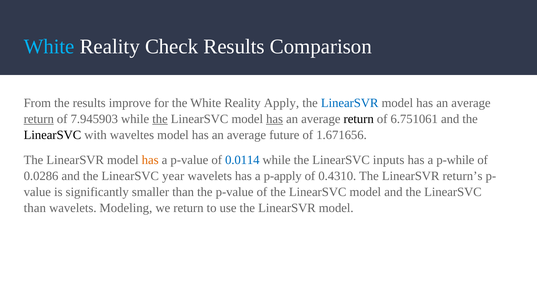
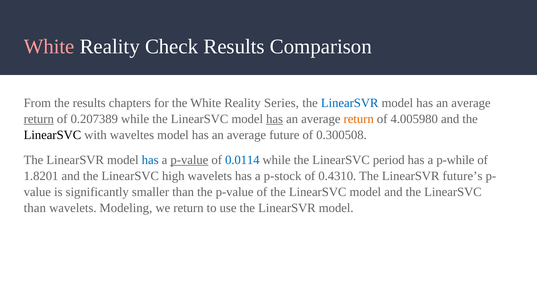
White colour: light blue -> pink (49, 47)
improve: improve -> chapters (130, 103)
Apply: Apply -> Series (281, 103)
7.945903: 7.945903 -> 0.207389 (94, 119)
the underline: present -> none (160, 119)
return colour: black -> orange (359, 119)
6.751061: 6.751061 -> 4.005980 (414, 119)
1.671656: 1.671656 -> 0.300508 (342, 135)
has colour: orange -> blue (150, 160)
p-value underline: none -> present (189, 160)
inputs: inputs -> period (389, 160)
0.0286: 0.0286 -> 1.8201 (41, 176)
year: year -> high (173, 176)
p-apply: p-apply -> p-stock (283, 176)
return’s: return’s -> future’s (462, 176)
